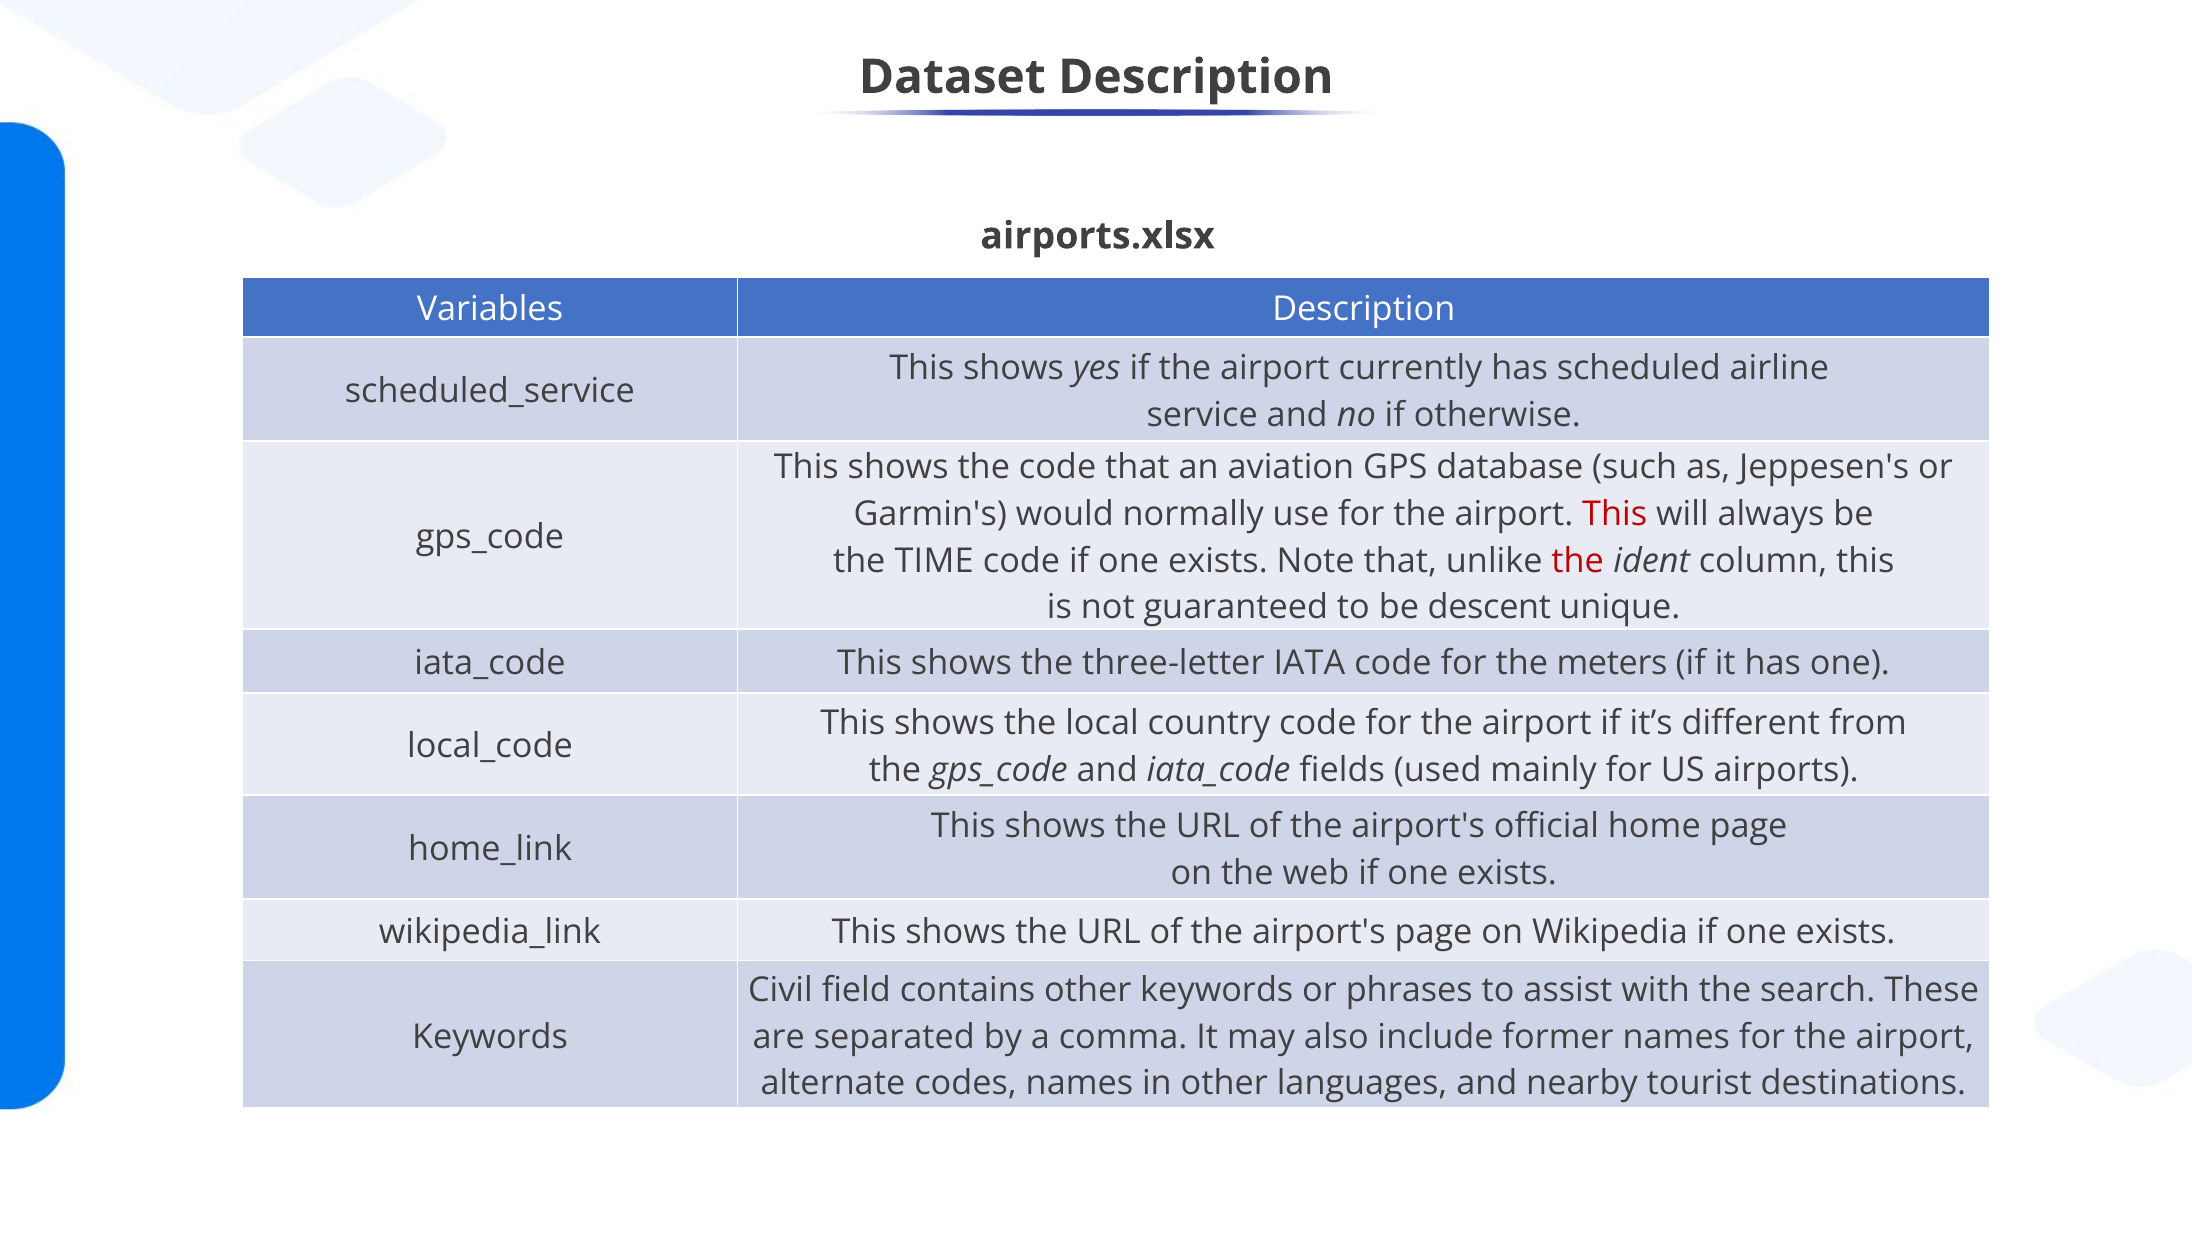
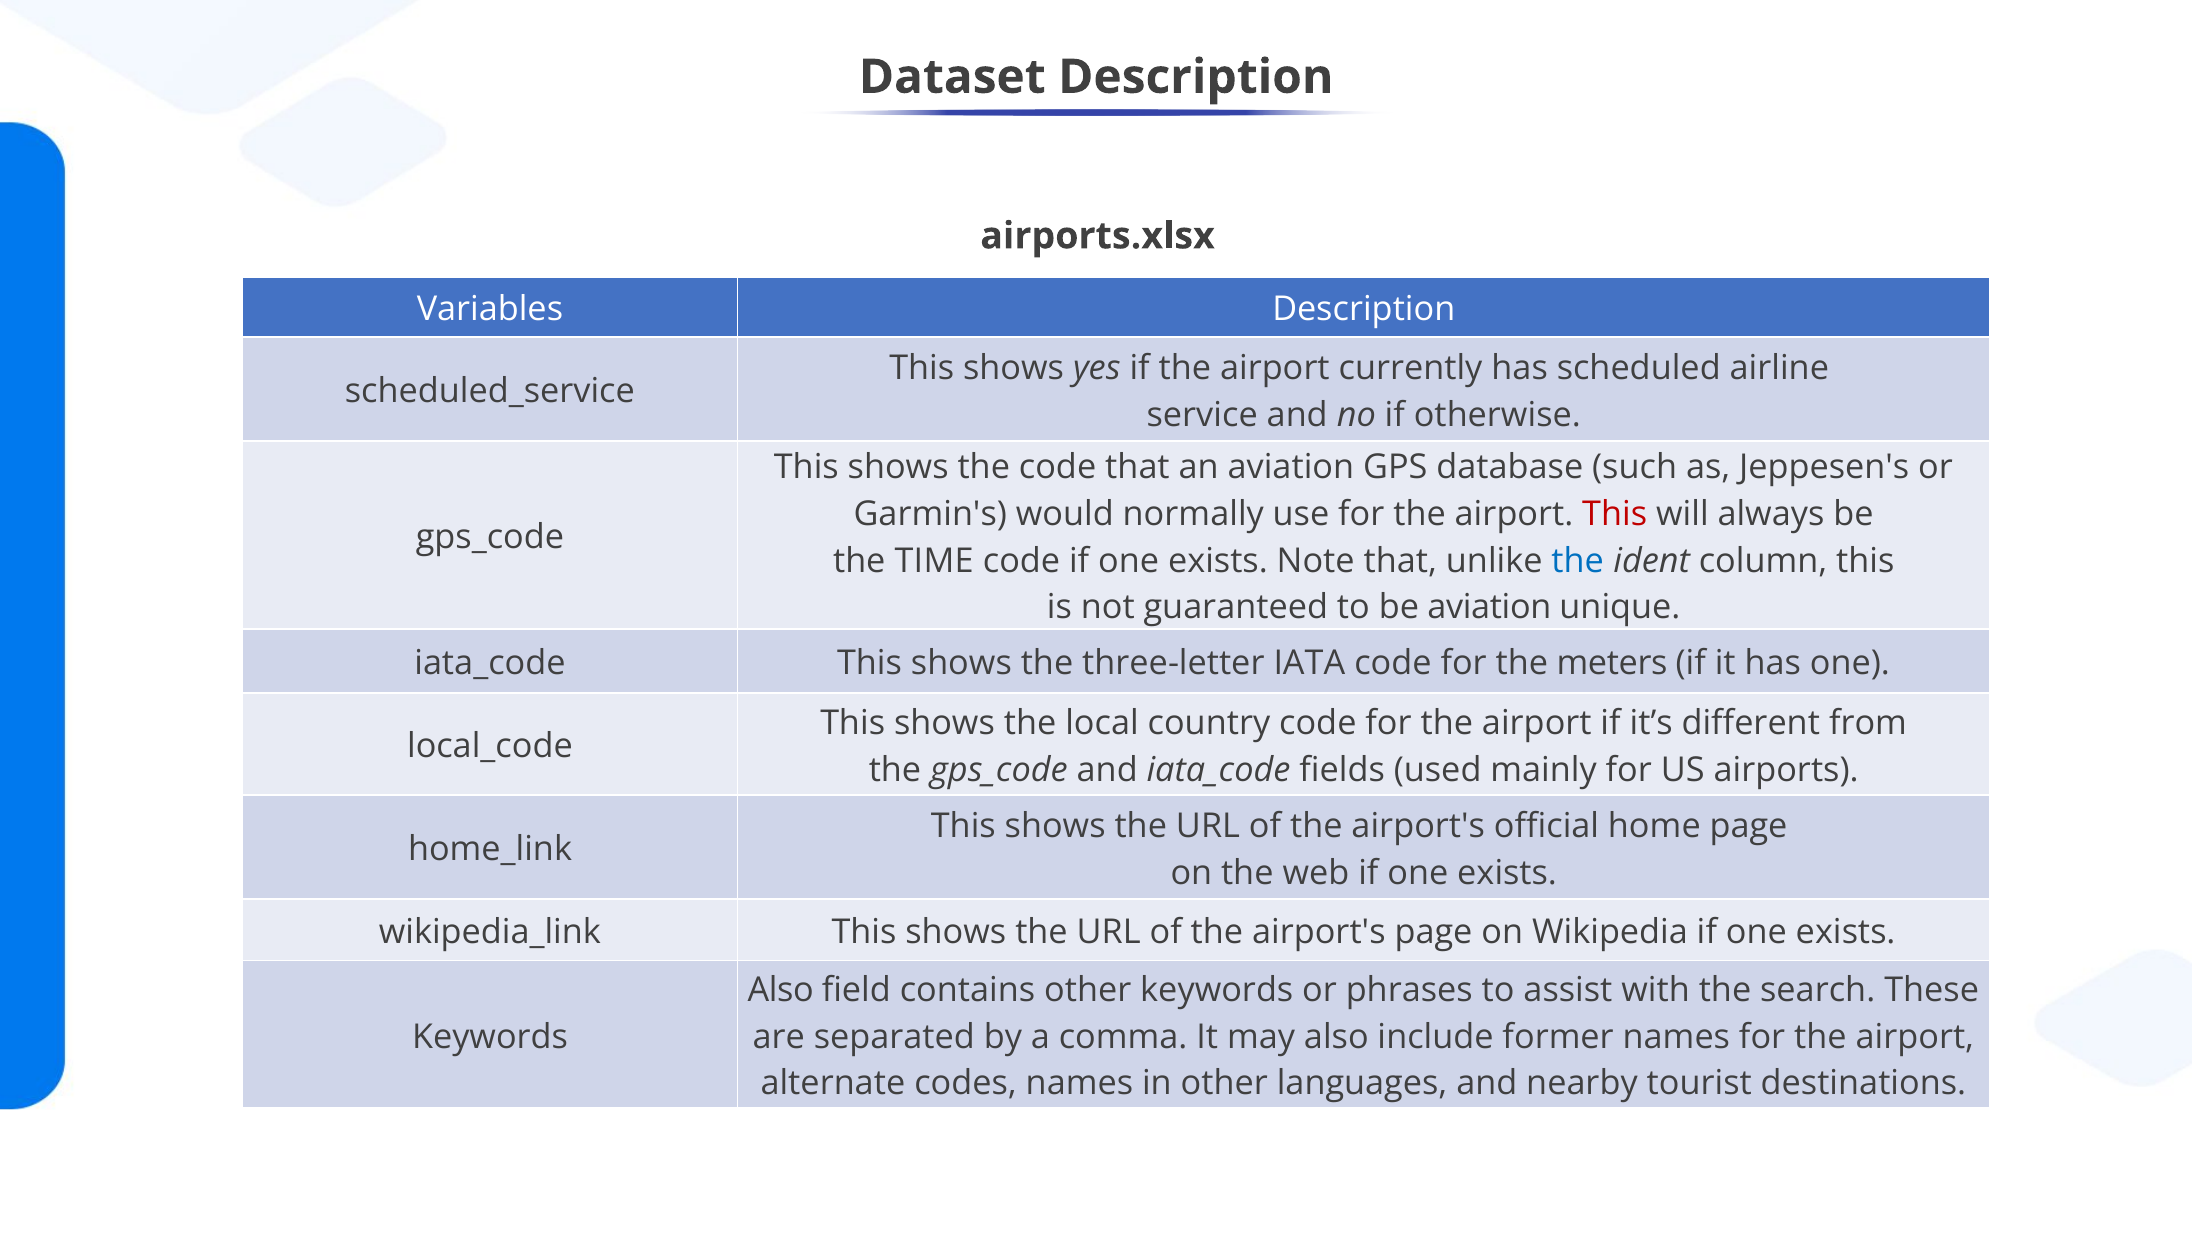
the colour: red -> blue (1578, 561)
be descent: descent -> aviation (1489, 608)
Civil: Civil -> Also (781, 990)
